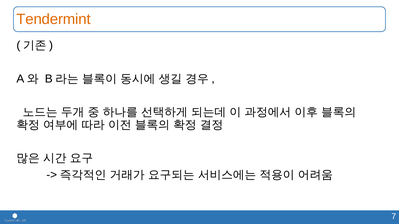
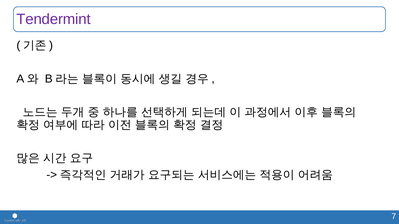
Tendermint colour: orange -> purple (54, 19)
